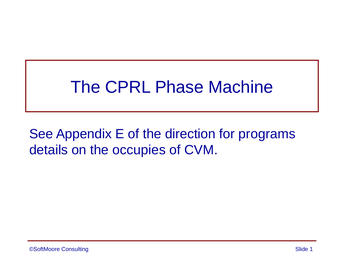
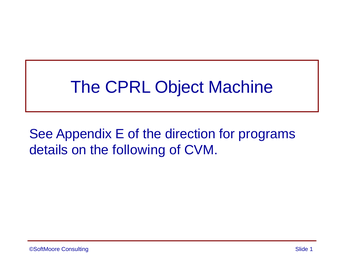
Phase: Phase -> Object (179, 87)
occupies: occupies -> following (139, 150)
